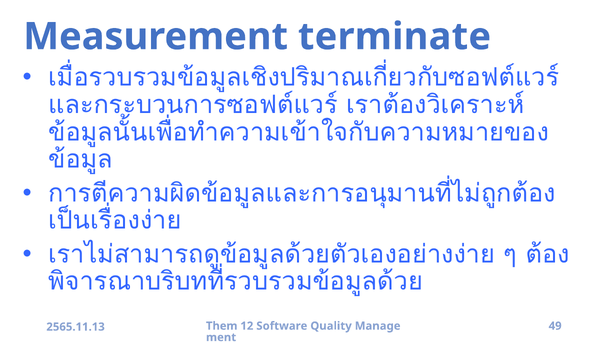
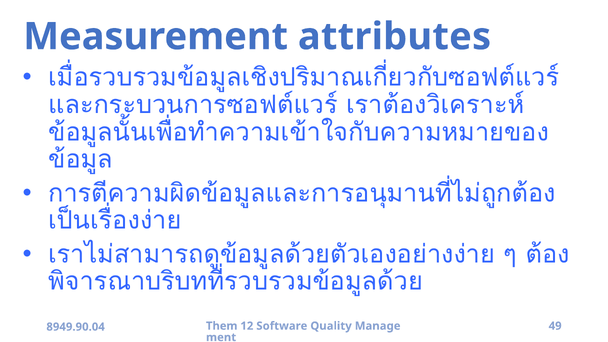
terminate: terminate -> attributes (395, 37)
2565.11.13: 2565.11.13 -> 8949.90.04 (76, 327)
